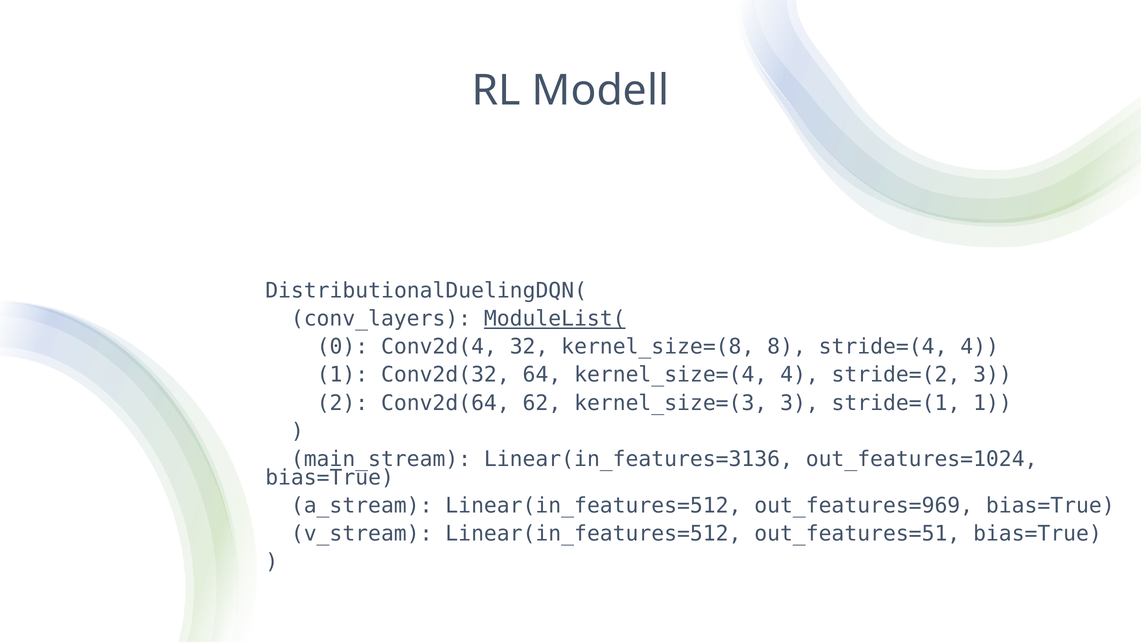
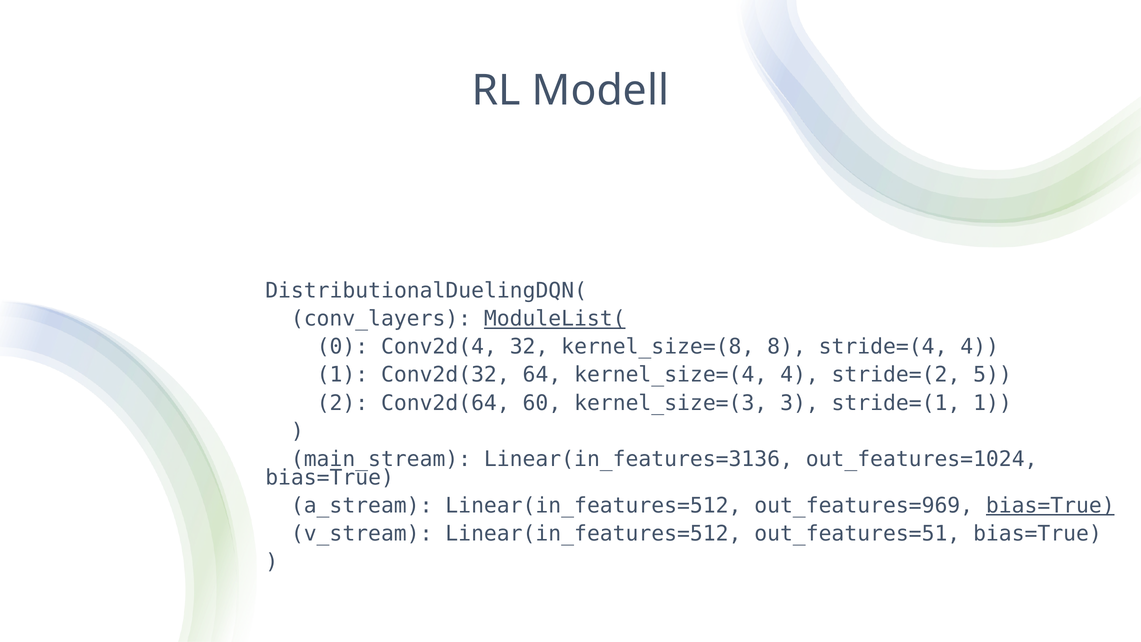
stride=(2 3: 3 -> 5 (993, 375)
62: 62 -> 60 (542, 403)
bias=True underline: none -> present (1050, 505)
